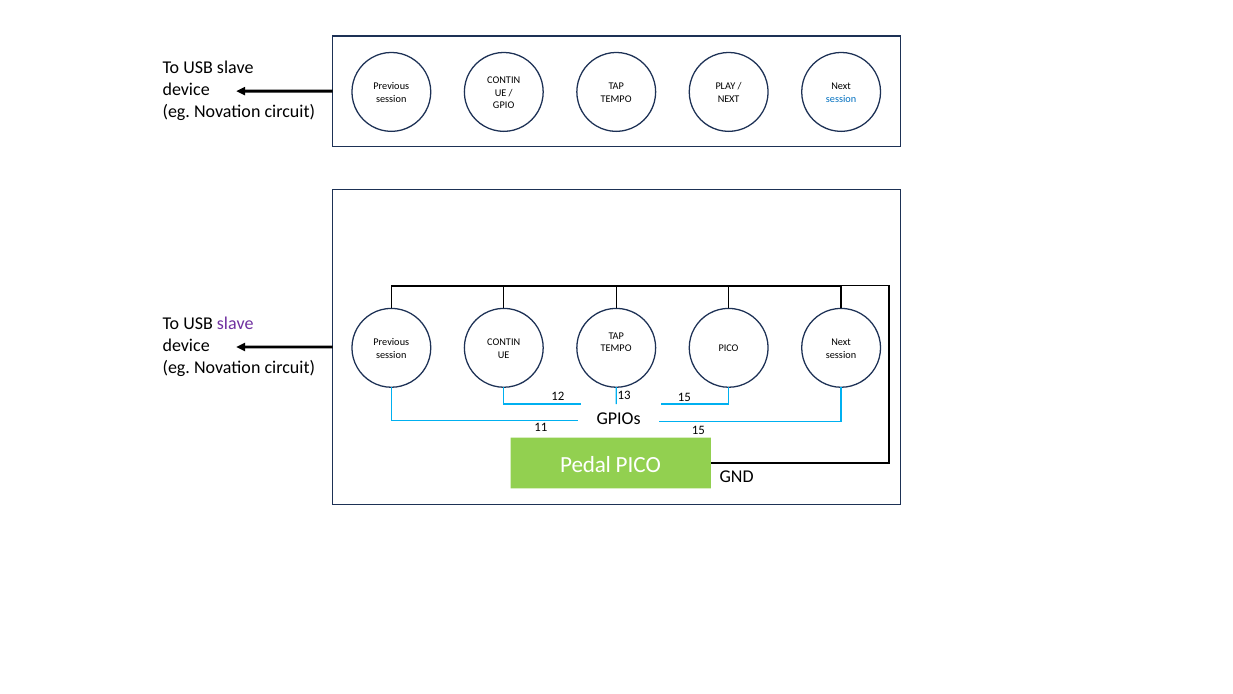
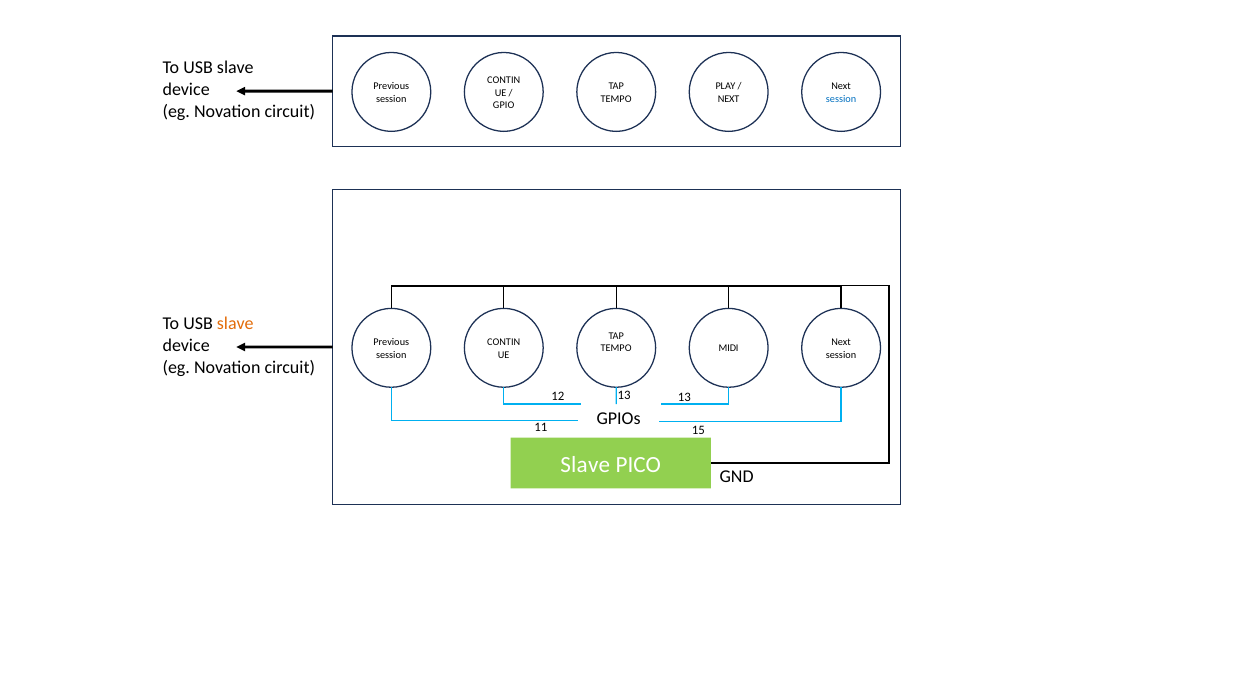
slave colour: purple -> orange (235, 324)
TEMPO PICO: PICO -> MIDI (729, 348)
13 15: 15 -> 13 (684, 397)
Pedal: Pedal -> Slave (585, 464)
